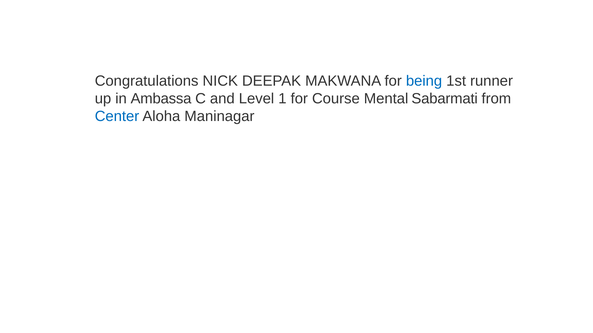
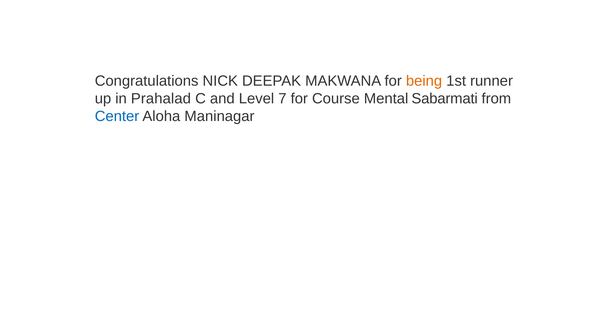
being colour: blue -> orange (424, 81)
Ambassa: Ambassa -> Prahalad (161, 99)
1: 1 -> 7 (282, 99)
